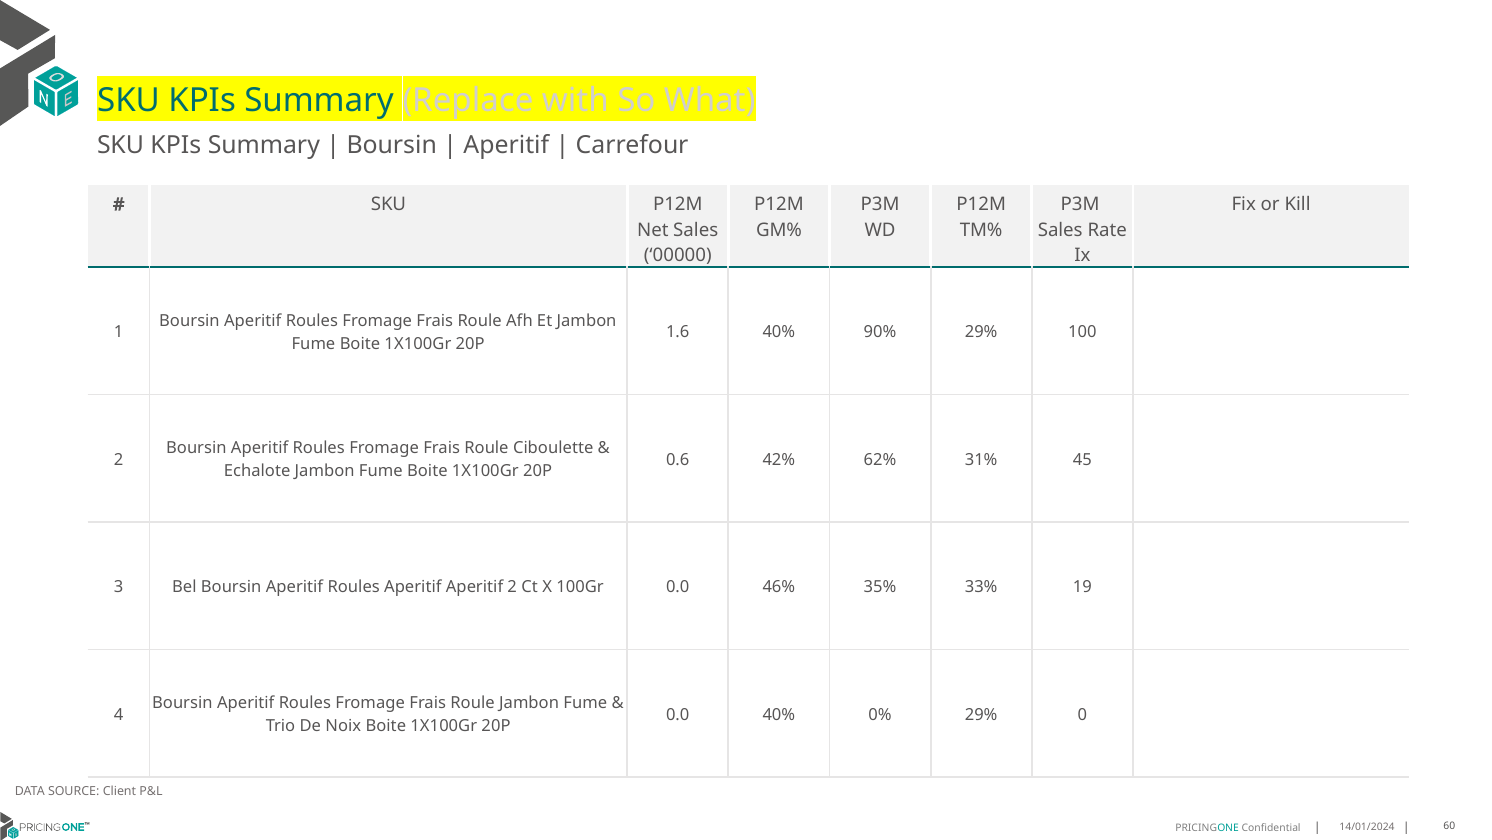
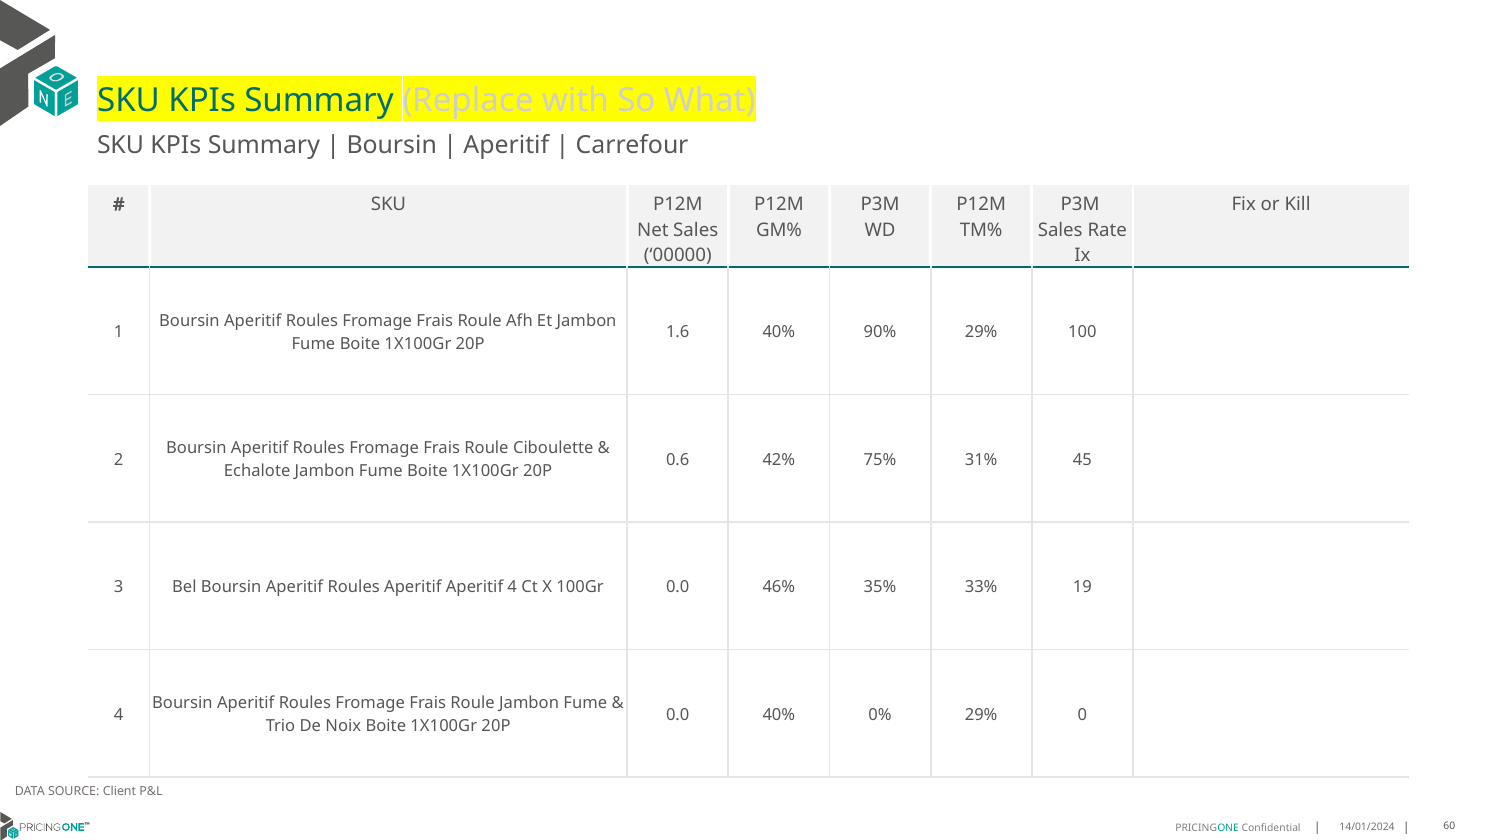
62%: 62% -> 75% (880, 459)
Aperitif 2: 2 -> 4 (512, 587)
